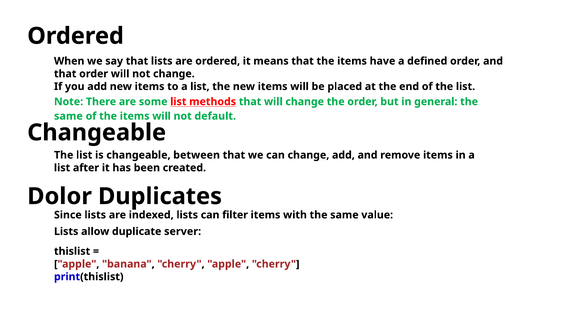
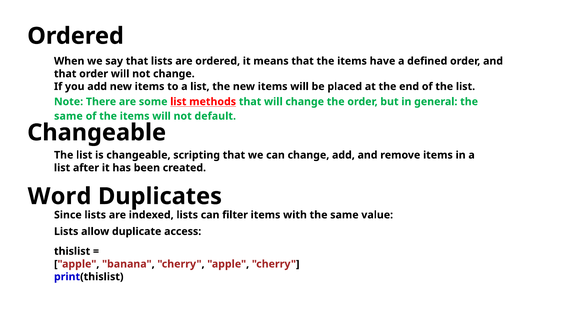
between: between -> scripting (197, 155)
Dolor: Dolor -> Word (60, 197)
server: server -> access (183, 232)
